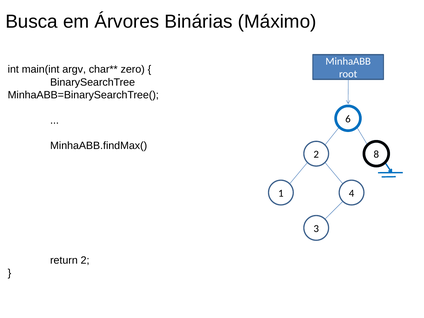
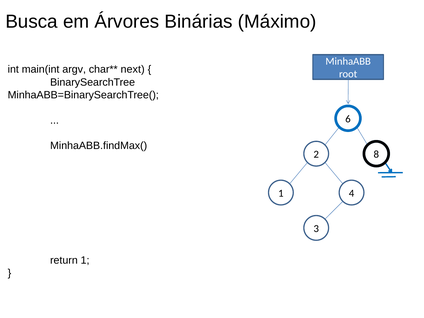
zero: zero -> next (133, 69)
return 2: 2 -> 1 (85, 260)
